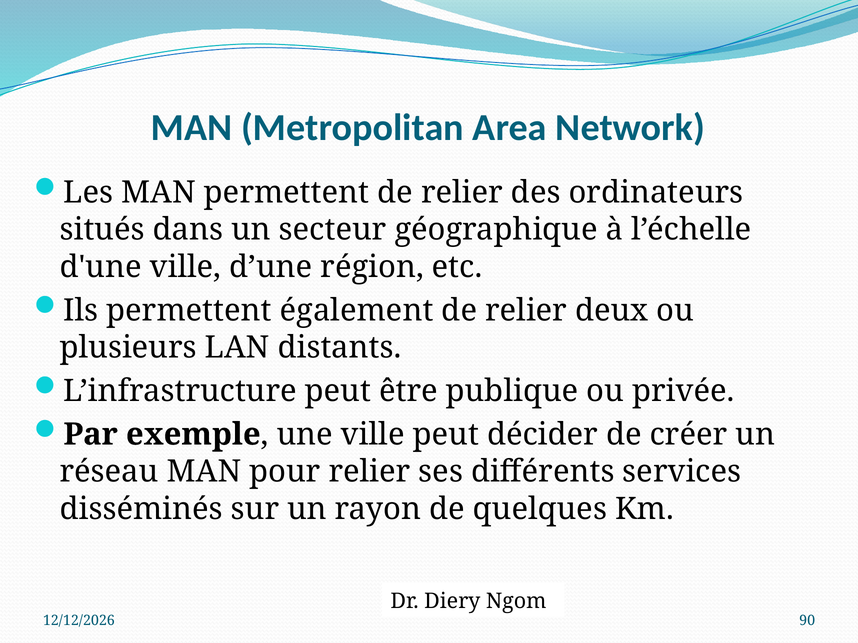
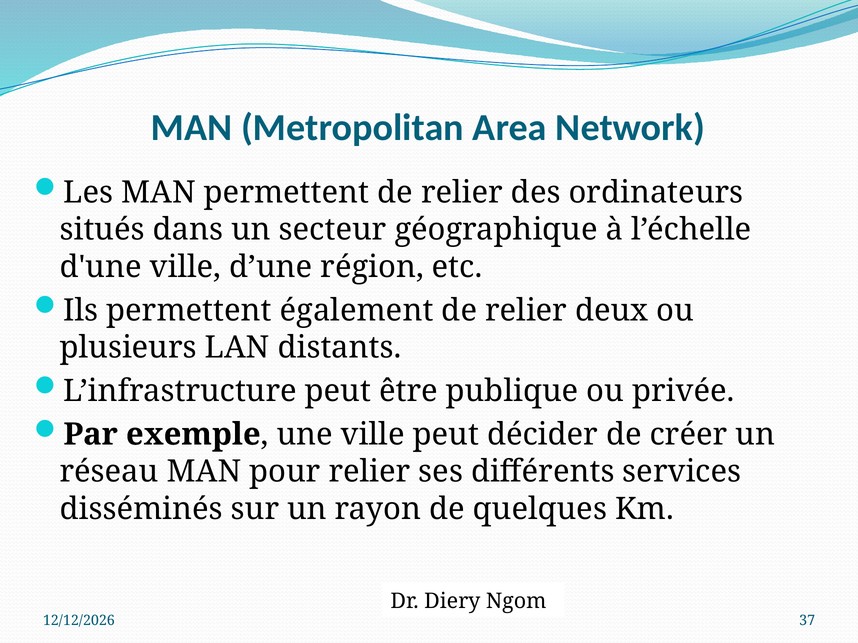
90: 90 -> 37 (807, 621)
